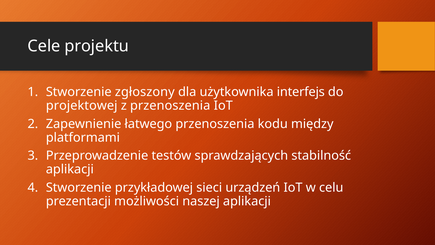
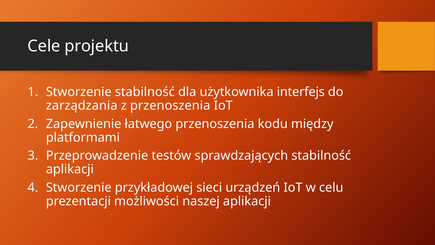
Stworzenie zgłoszony: zgłoszony -> stabilność (145, 92)
projektowej: projektowej -> zarządzania (82, 105)
